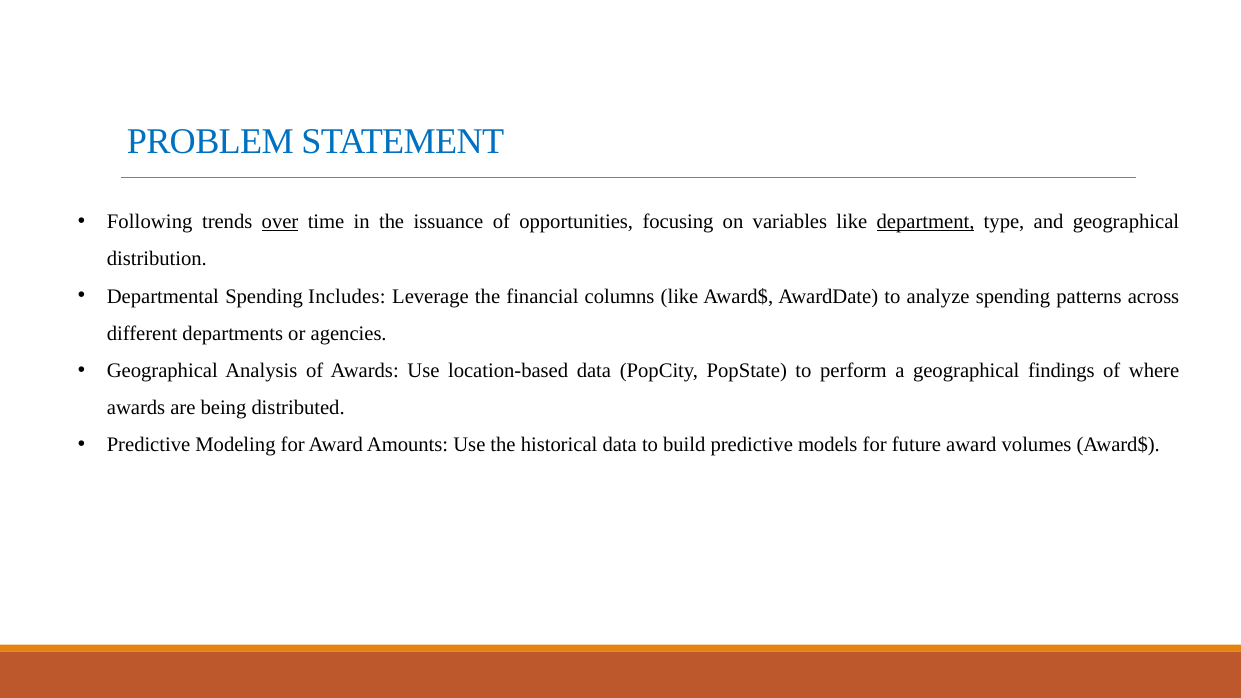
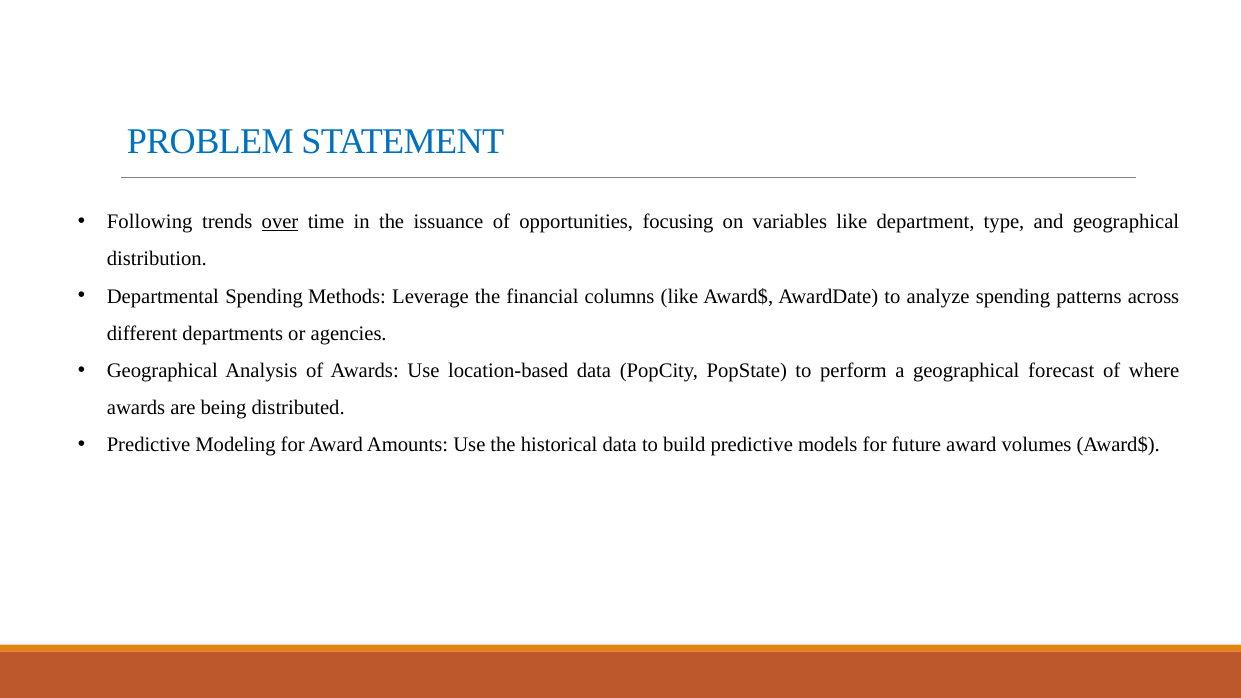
department underline: present -> none (926, 222)
Includes: Includes -> Methods (347, 296)
findings: findings -> forecast (1061, 371)
